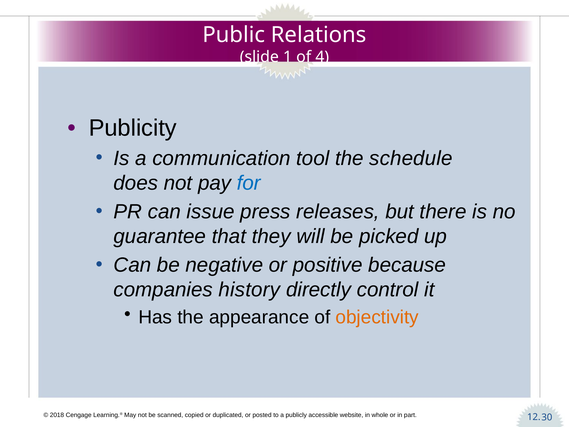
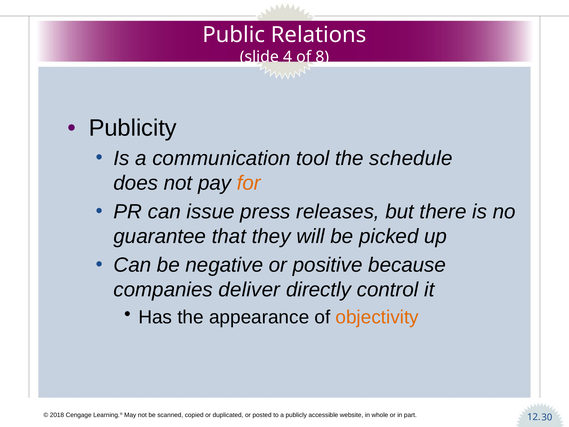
1: 1 -> 4 (288, 57)
4: 4 -> 8 (322, 57)
for colour: blue -> orange (249, 183)
history: history -> deliver (249, 290)
